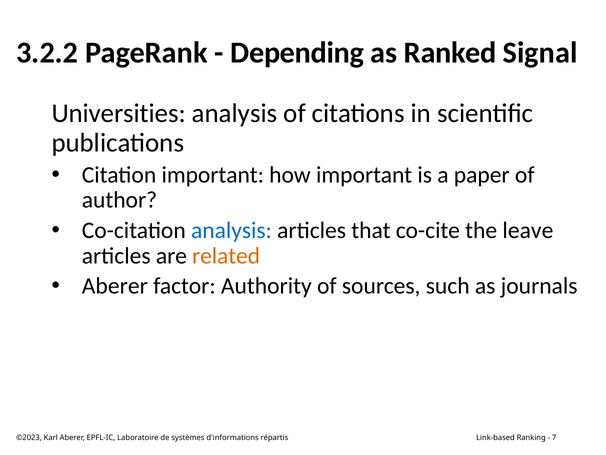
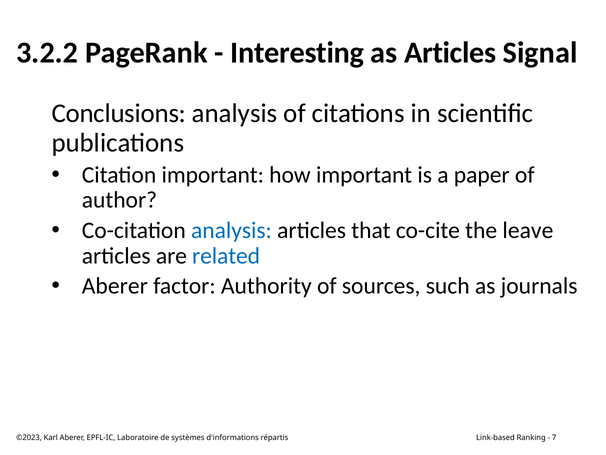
Depending: Depending -> Interesting (297, 53)
as Ranked: Ranked -> Articles (450, 53)
Universities: Universities -> Conclusions (119, 113)
related colour: orange -> blue (226, 256)
